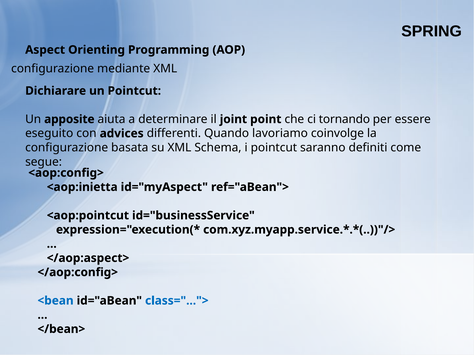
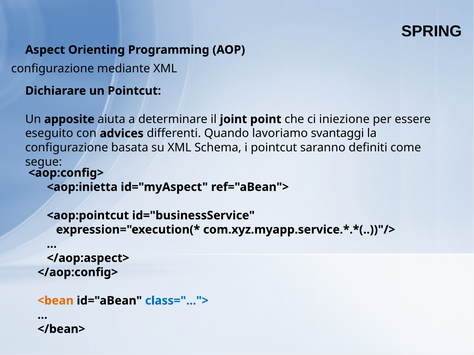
tornando: tornando -> iniezione (344, 119)
coinvolge: coinvolge -> svantaggi (337, 134)
<bean colour: blue -> orange (56, 301)
